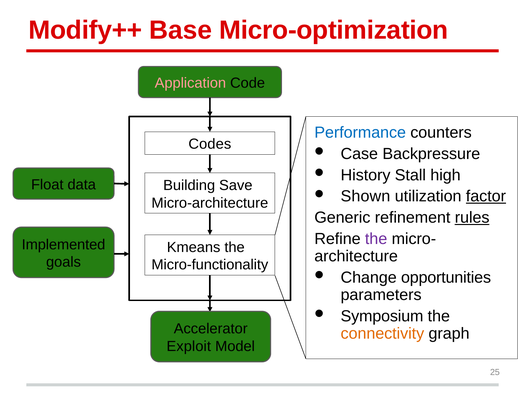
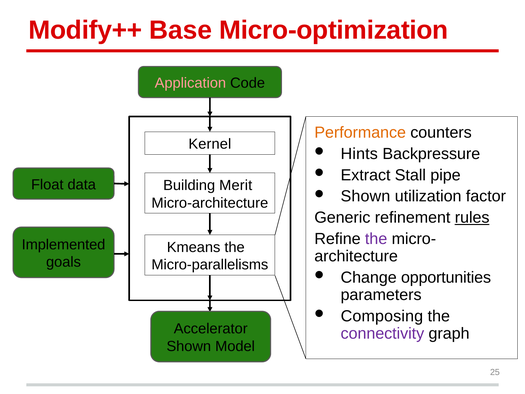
Performance colour: blue -> orange (360, 132)
Codes: Codes -> Kernel (210, 144)
Case: Case -> Hints (359, 154)
History: History -> Extract (366, 175)
high: high -> pipe (446, 175)
Save: Save -> Merit (236, 185)
factor underline: present -> none (486, 196)
Micro-functionality: Micro-functionality -> Micro-parallelisms (210, 265)
Symposium: Symposium -> Composing (382, 316)
connectivity colour: orange -> purple (382, 333)
Exploit: Exploit -> Shown (189, 346)
